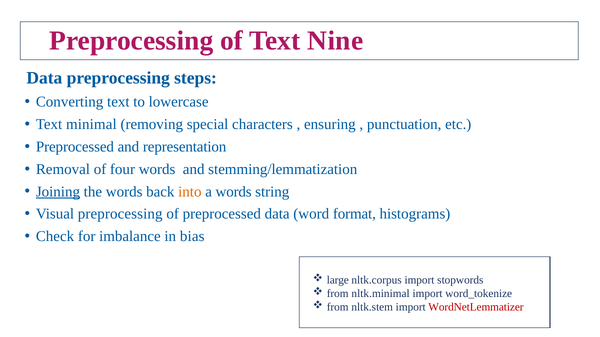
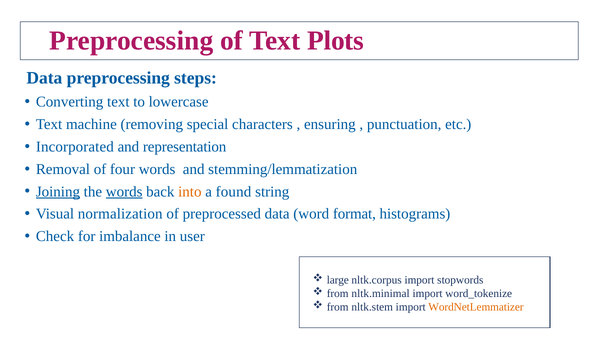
Nine: Nine -> Plots (336, 41)
minimal: minimal -> machine (91, 125)
Preprocessed: Preprocessed -> Incorporated (75, 147)
words underline: none -> present (124, 192)
a words: words -> found (234, 192)
Visual preprocessing: preprocessing -> normalization (120, 214)
bias: bias -> user (192, 237)
WordNetLemmatizer colour: red -> orange (476, 307)
